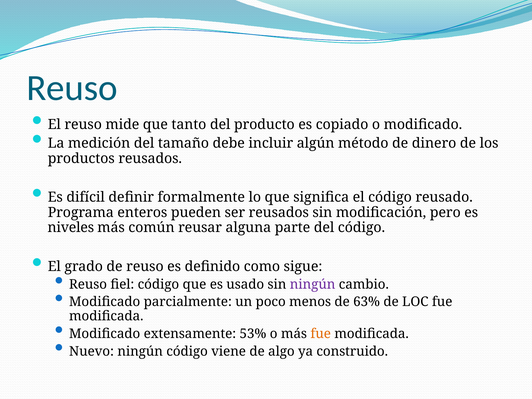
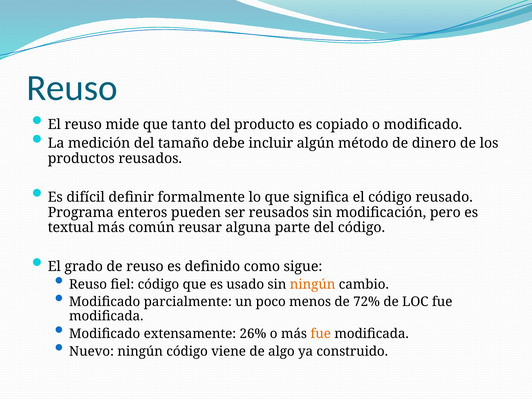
niveles: niveles -> textual (71, 228)
ningún colour: purple -> orange (313, 284)
63%: 63% -> 72% (367, 302)
53%: 53% -> 26% (253, 334)
